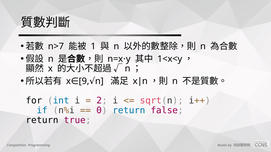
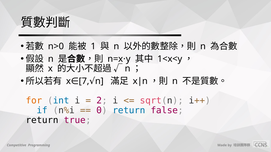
n>7: n>7 -> n>0 (56, 46)
9: 9 -> 7 (84, 81)
for colour: black -> orange (34, 101)
